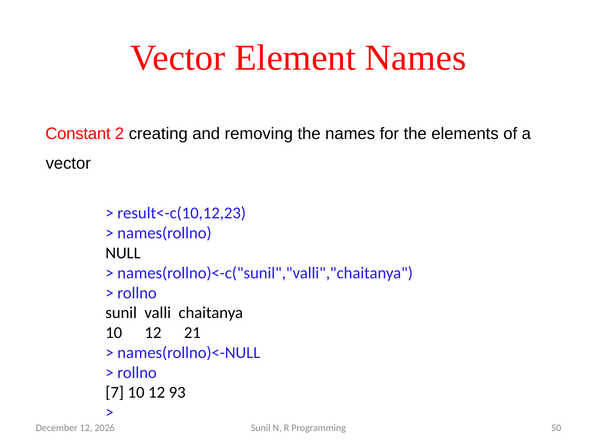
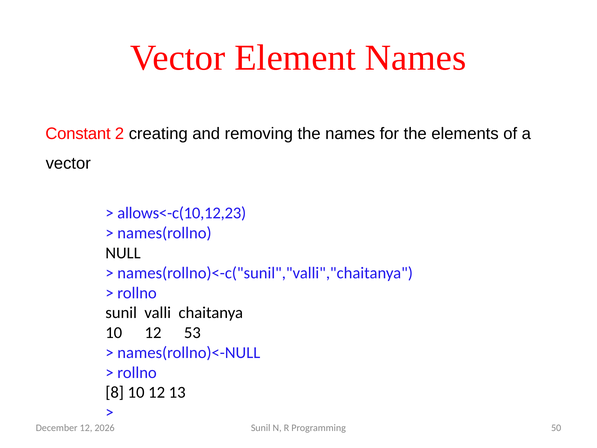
result<-c(10,12,23: result<-c(10,12,23 -> allows<-c(10,12,23 (182, 213)
21: 21 -> 53 (192, 333)
7: 7 -> 8 (115, 392)
93: 93 -> 13 (177, 392)
